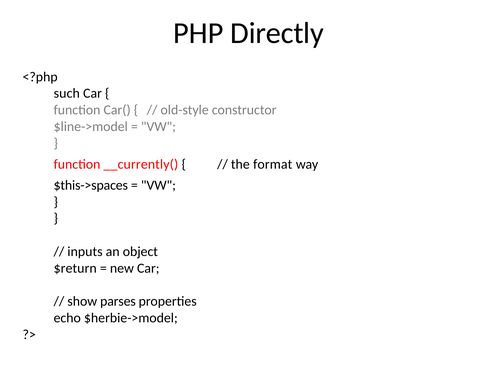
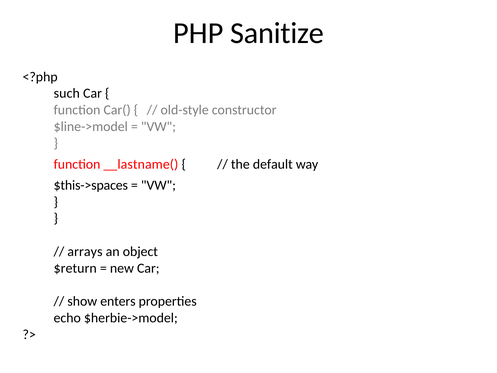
Directly: Directly -> Sanitize (277, 33)
__currently(: __currently( -> __lastname( (141, 164)
format: format -> default (273, 164)
inputs: inputs -> arrays (85, 251)
parses: parses -> enters (118, 301)
